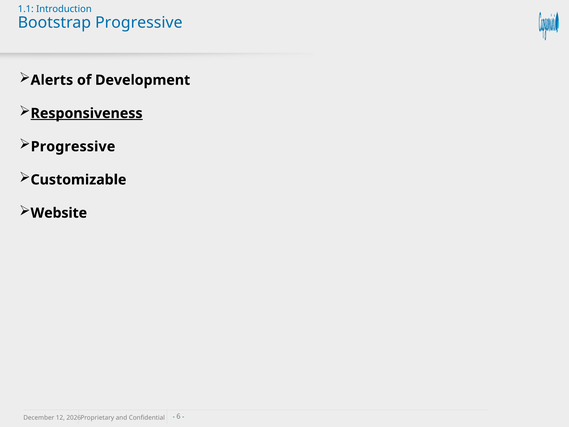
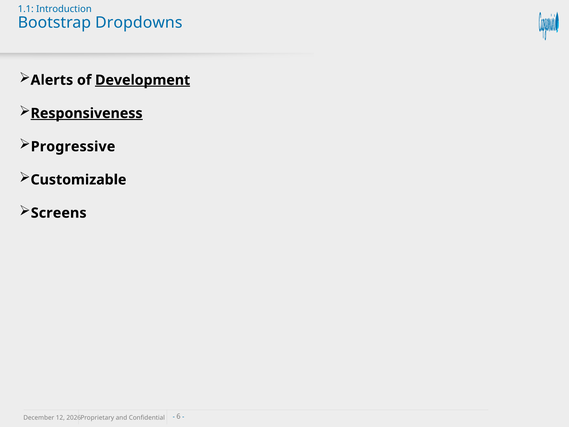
Bootstrap Progressive: Progressive -> Dropdowns (139, 23)
Development underline: none -> present (143, 80)
Website: Website -> Screens (59, 213)
